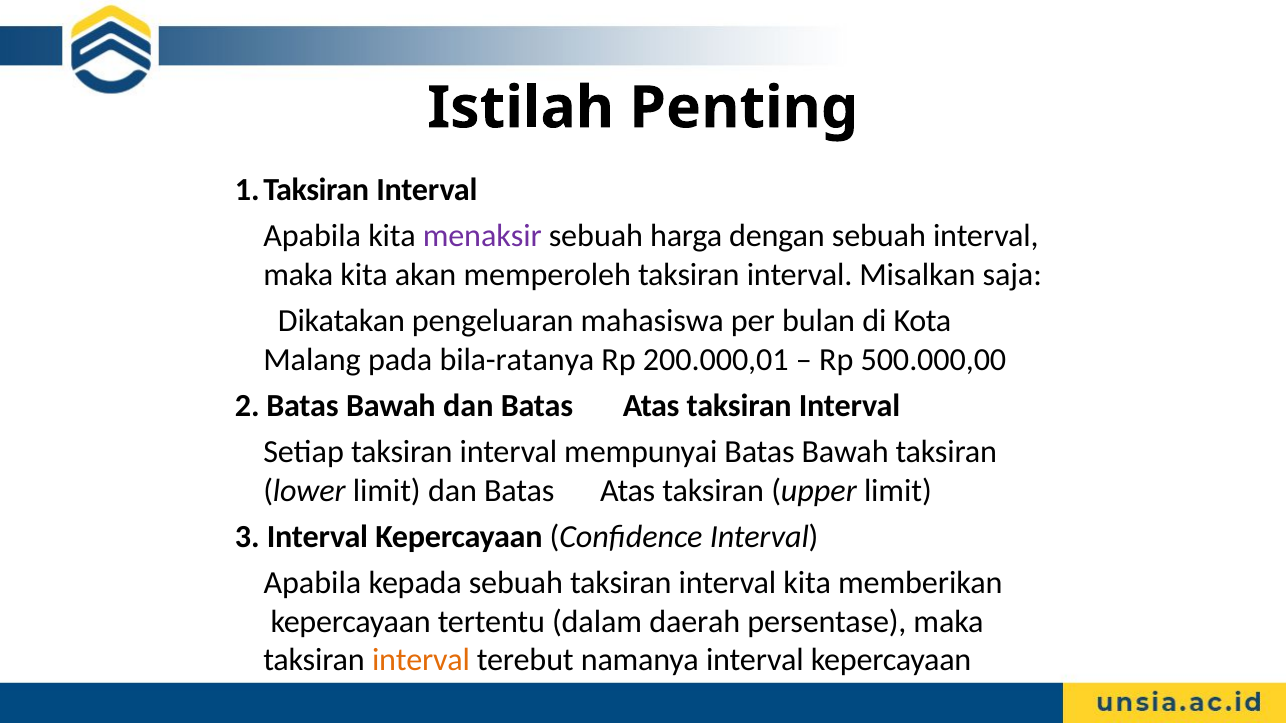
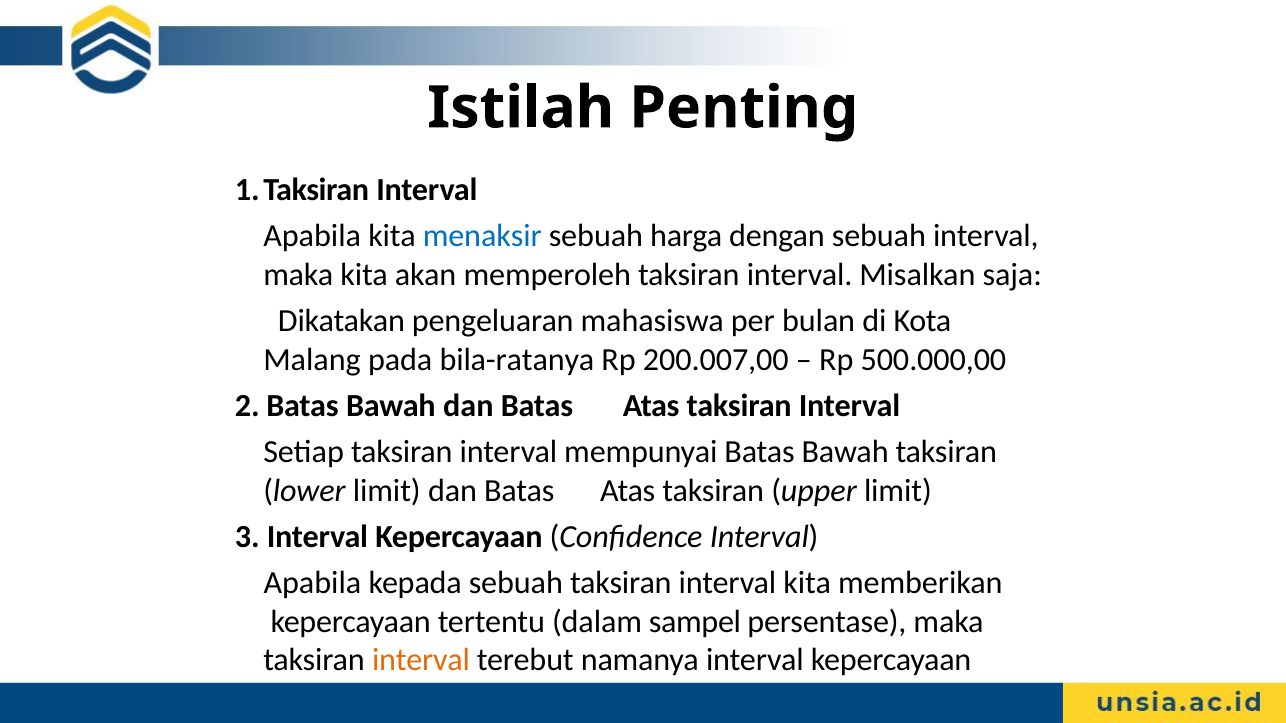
menaksir colour: purple -> blue (482, 236)
200.000,01: 200.000,01 -> 200.007,00 (716, 360)
daerah: daerah -> sampel (695, 622)
